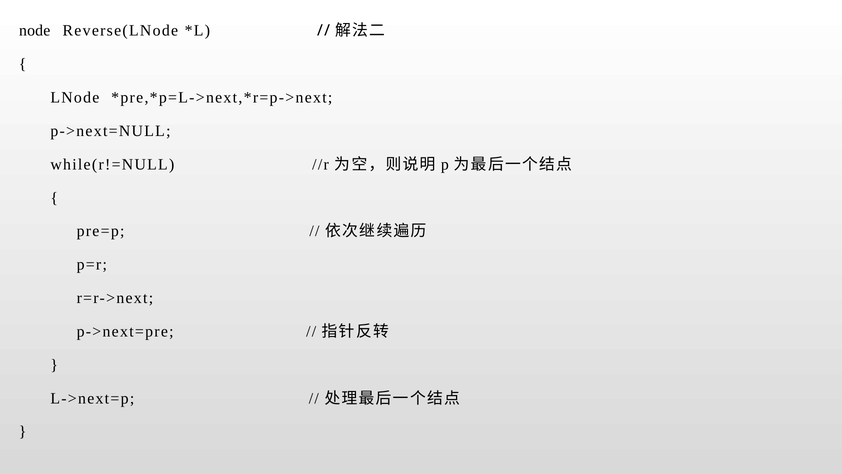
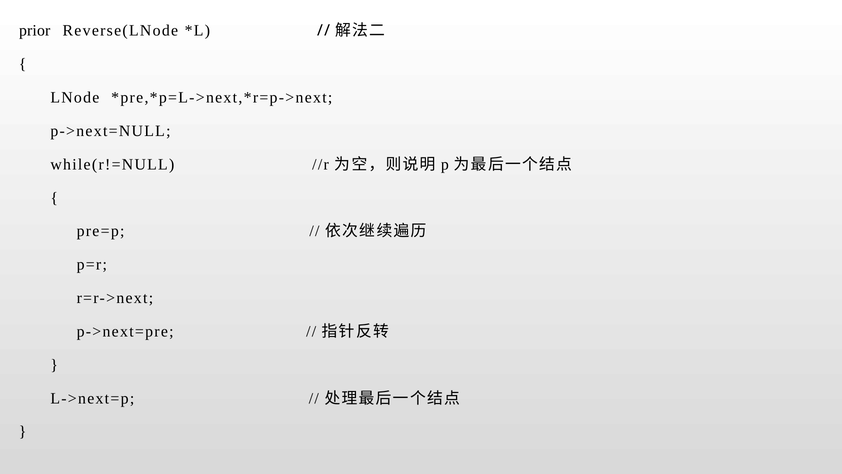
node: node -> prior (35, 31)
